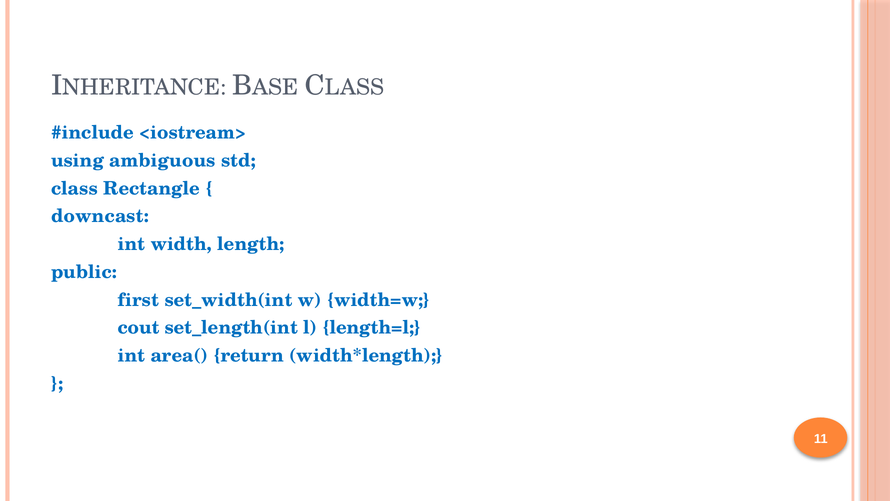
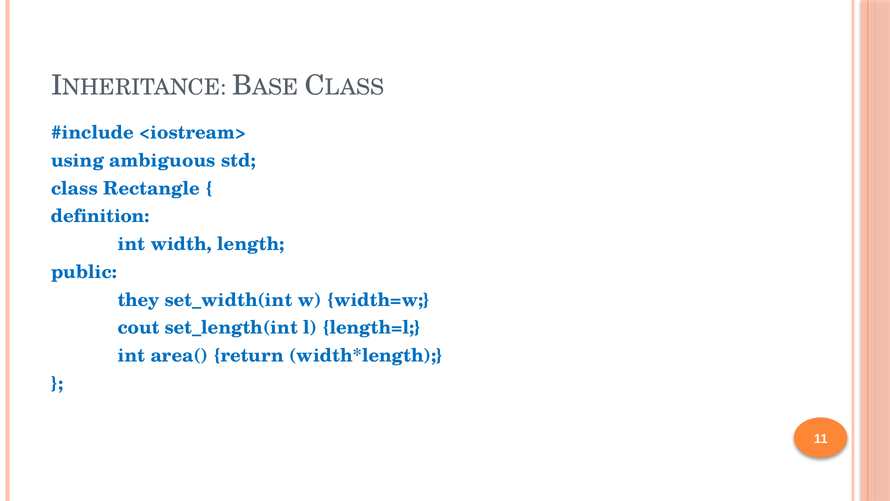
downcast: downcast -> definition (100, 216)
first: first -> they (139, 300)
